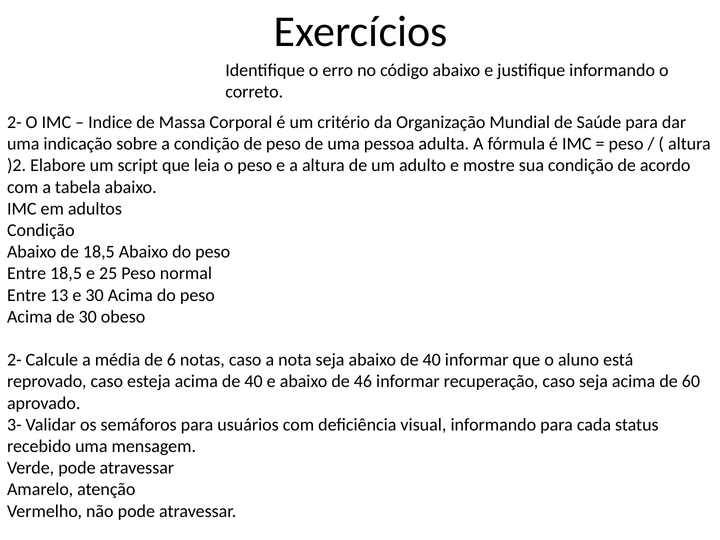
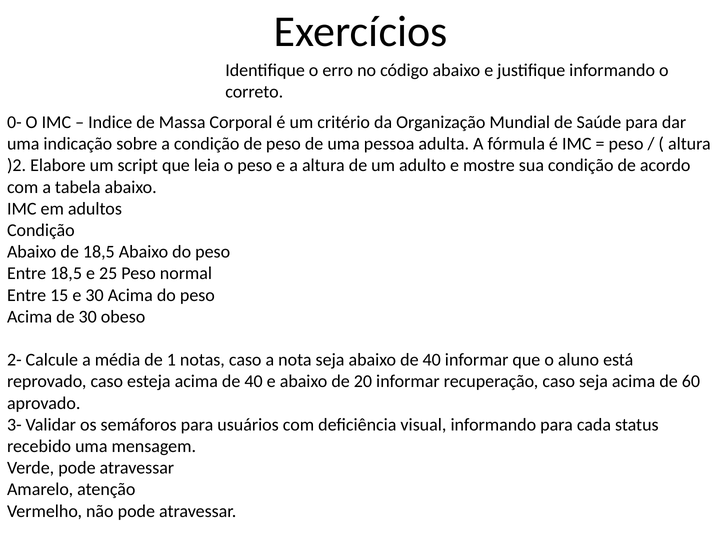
2-: 2- -> 0- (14, 122)
13: 13 -> 15 (59, 295)
6: 6 -> 1 (171, 360)
46: 46 -> 20 (363, 381)
